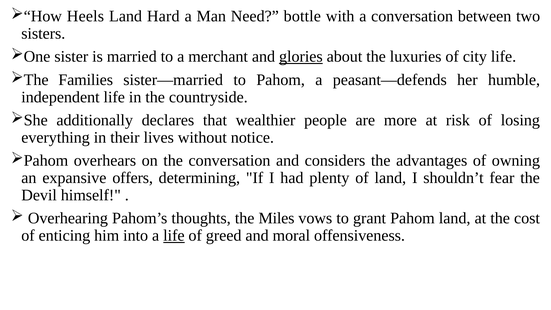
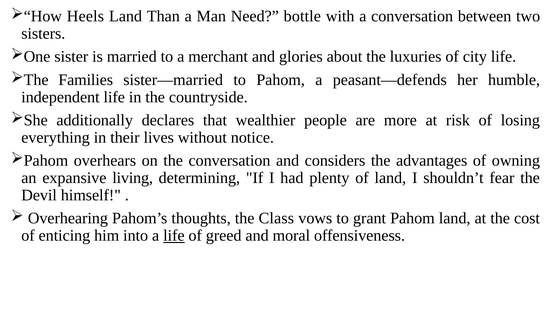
Hard: Hard -> Than (163, 16)
glories underline: present -> none (301, 57)
offers: offers -> living (133, 178)
Miles: Miles -> Class (276, 218)
